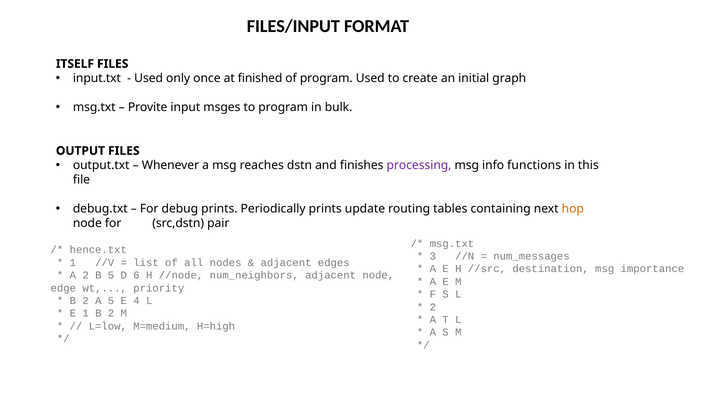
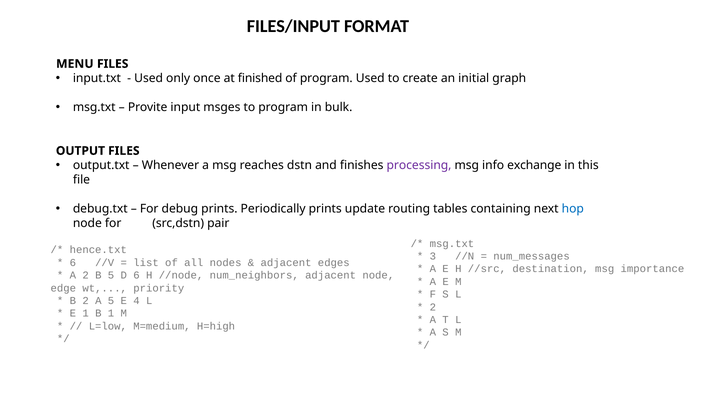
ITSELF: ITSELF -> MENU (75, 64)
functions: functions -> exchange (534, 165)
hop colour: orange -> blue (573, 209)
1: 1 -> 6 (73, 263)
1 B 2: 2 -> 1 (111, 314)
